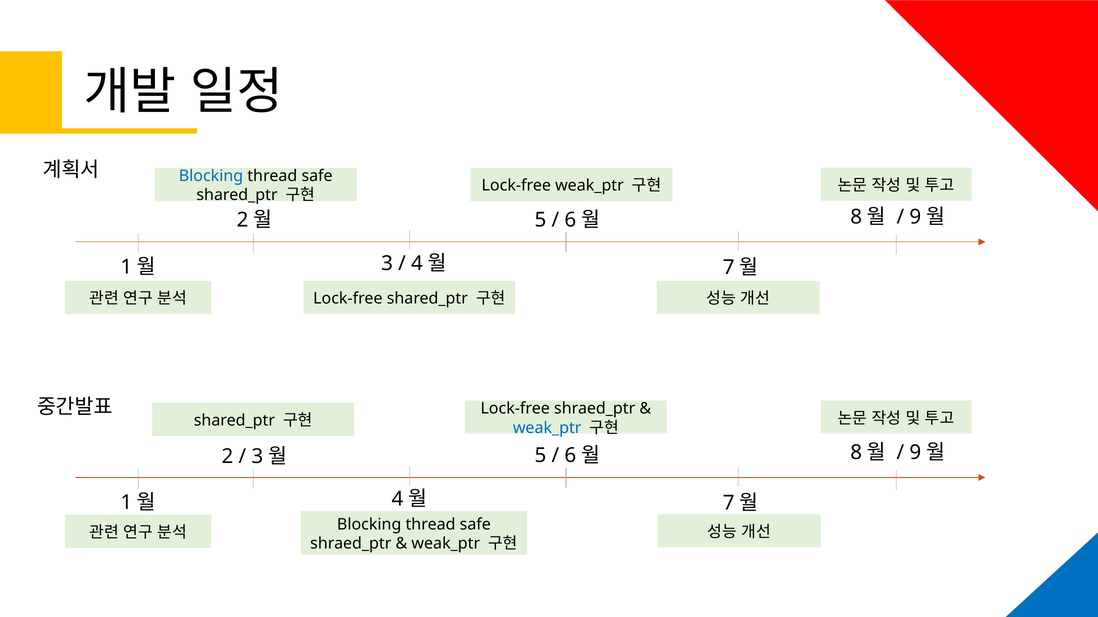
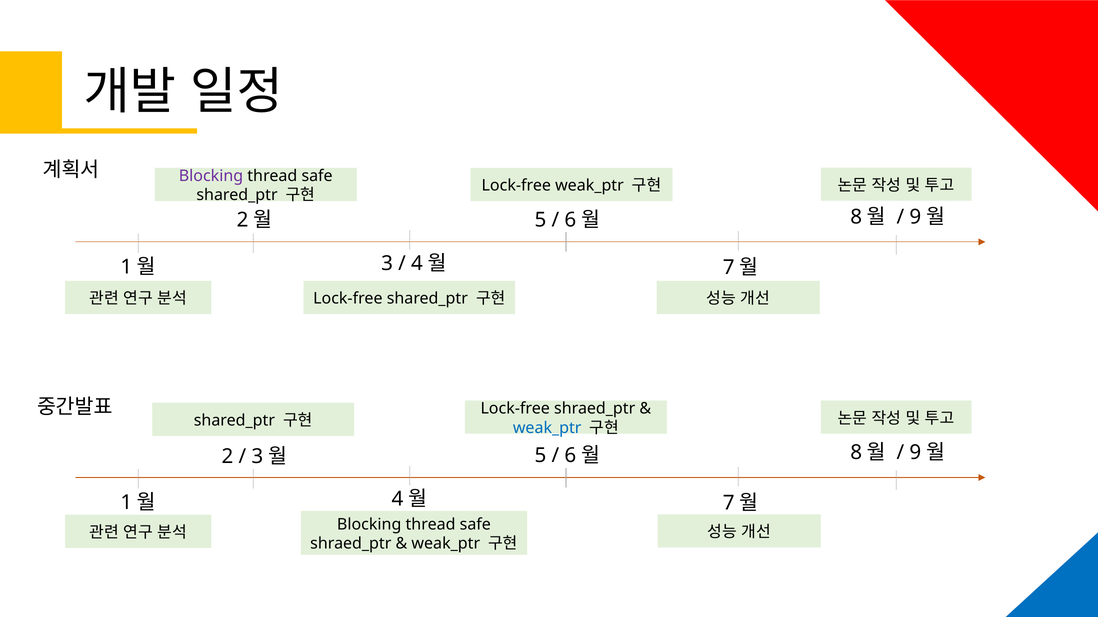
Blocking colour: blue -> purple (211, 176)
